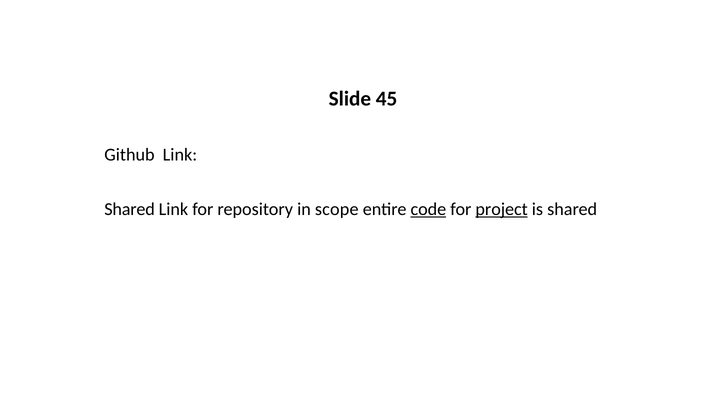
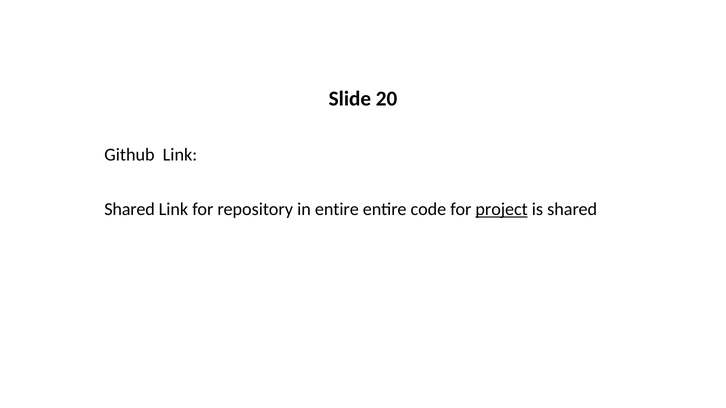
45: 45 -> 20 (387, 99)
in scope: scope -> entire (337, 209)
code underline: present -> none (428, 209)
